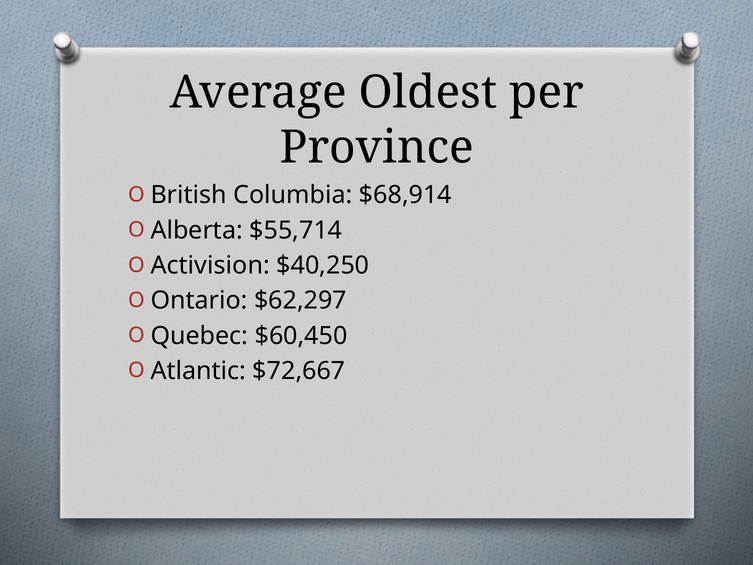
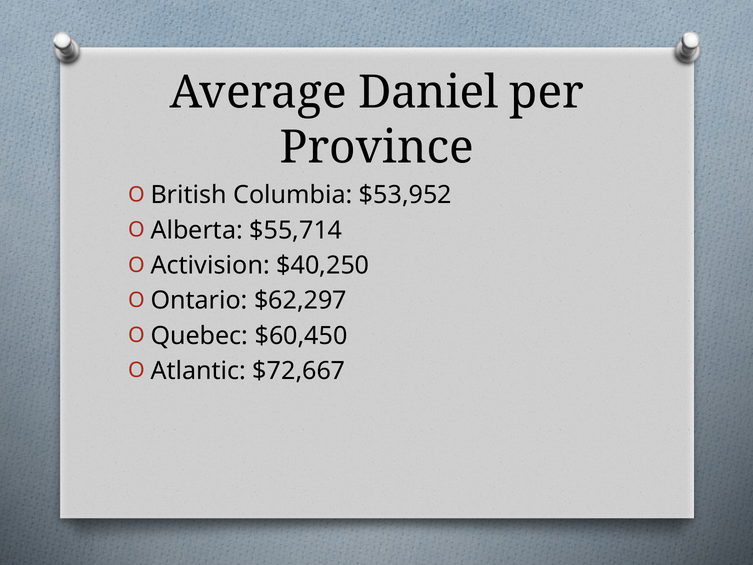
Oldest: Oldest -> Daniel (428, 92)
$68,914: $68,914 -> $53,952 (405, 195)
